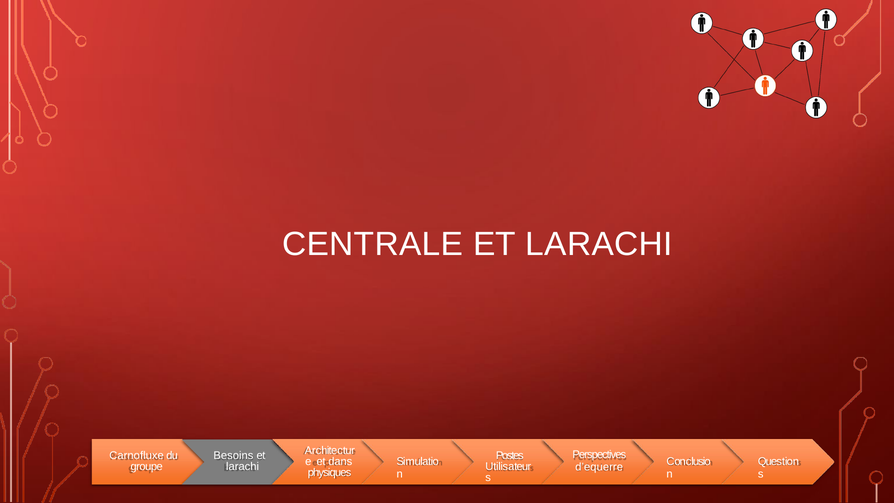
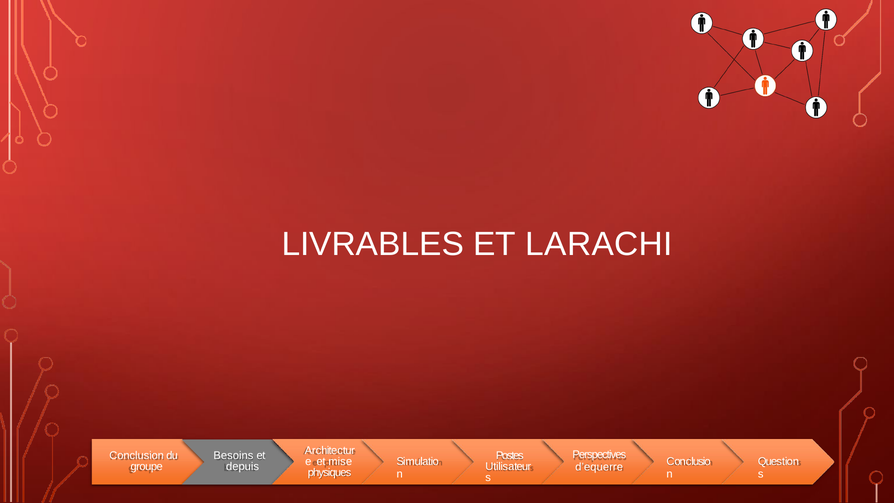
CENTRALE: CENTRALE -> LIVRABLES (373, 244)
Carnofluxe: Carnofluxe -> Conclusion (137, 456)
dans: dans -> mise (340, 461)
larachi: larachi -> depuis (243, 467)
